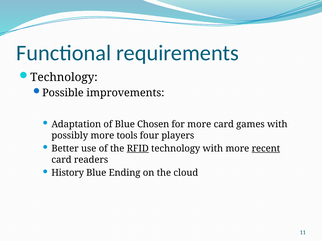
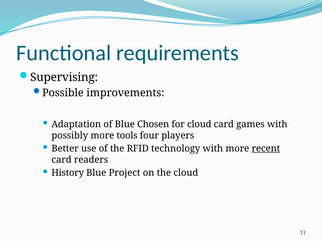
Technology: Technology -> Supervising (64, 78)
for more: more -> cloud (199, 124)
RFID underline: present -> none (138, 149)
Ending: Ending -> Project (125, 173)
